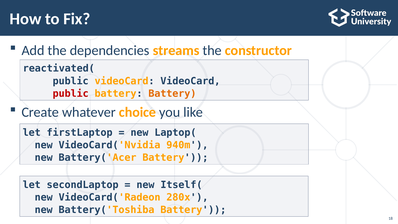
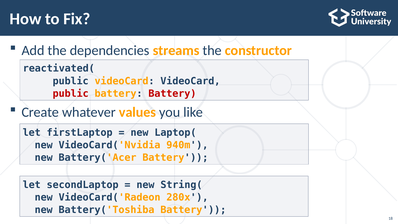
Battery colour: orange -> red (172, 93)
choice: choice -> values (138, 112)
Itself(: Itself( -> String( (181, 185)
